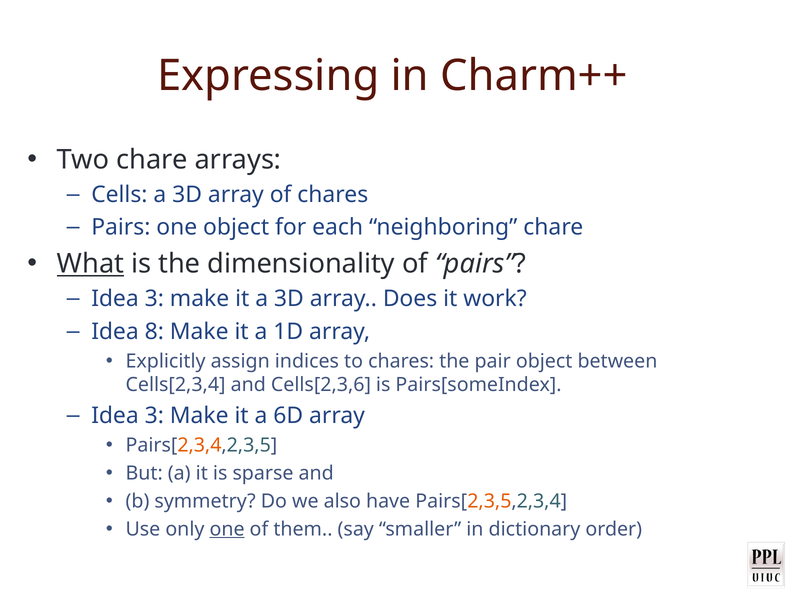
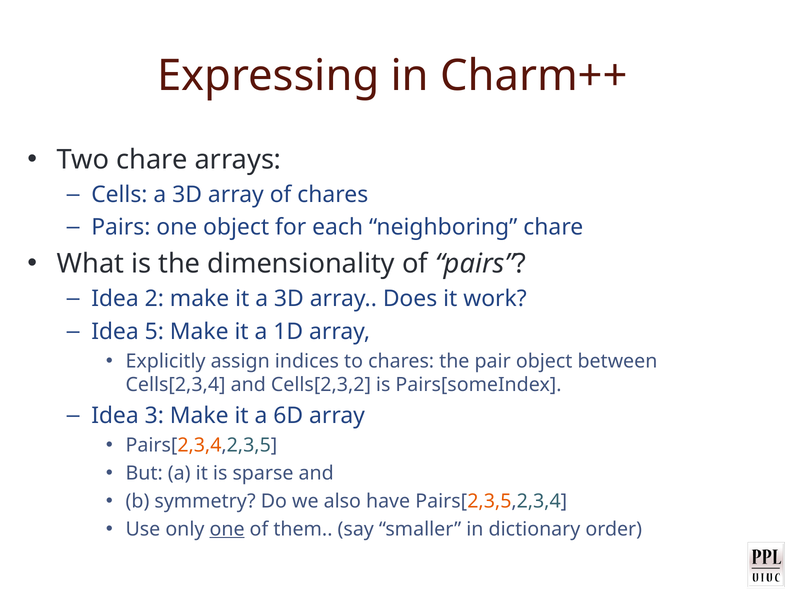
What underline: present -> none (91, 264)
3: 3 -> 2 (154, 299)
8: 8 -> 5 (154, 331)
Cells[2,3,6: Cells[2,3,6 -> Cells[2,3,2 (321, 385)
